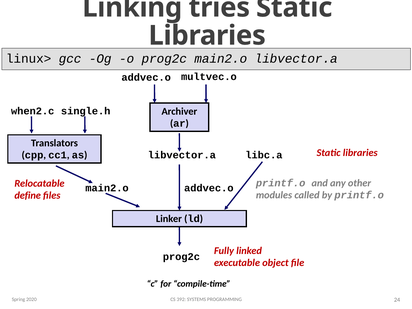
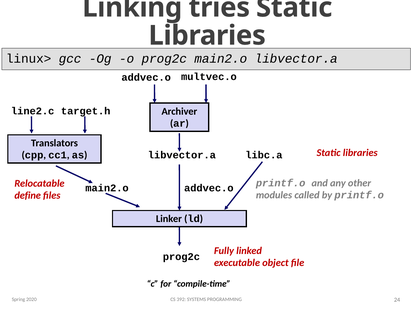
when2.c: when2.c -> line2.c (33, 111)
single.h: single.h -> target.h (86, 111)
